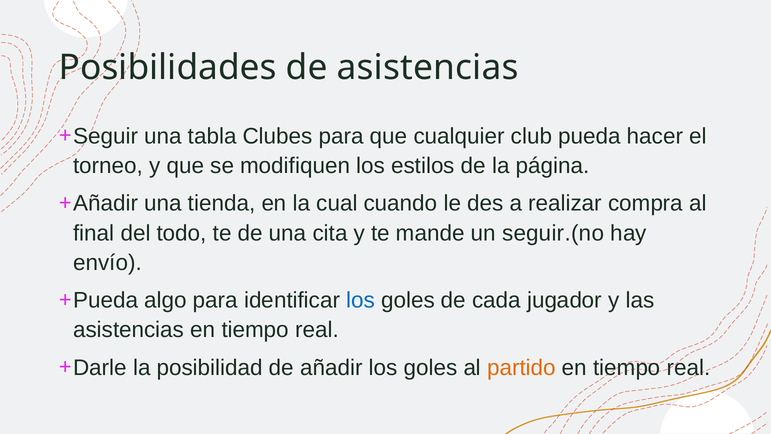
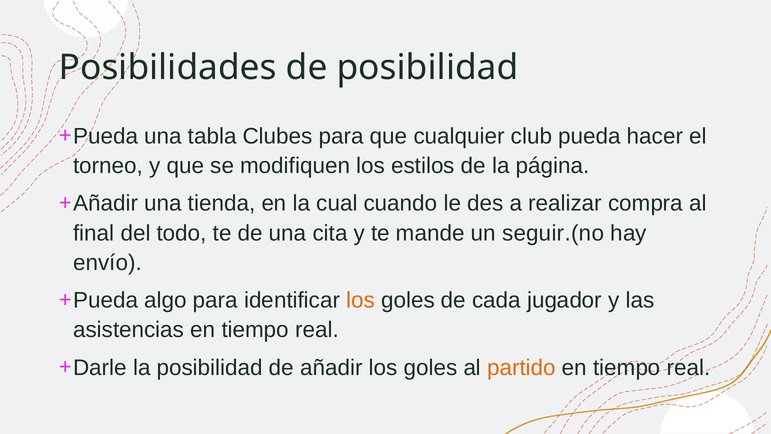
de asistencias: asistencias -> posibilidad (428, 67)
Seguir: Seguir -> Pueda (106, 136)
los colour: blue -> orange (361, 300)
